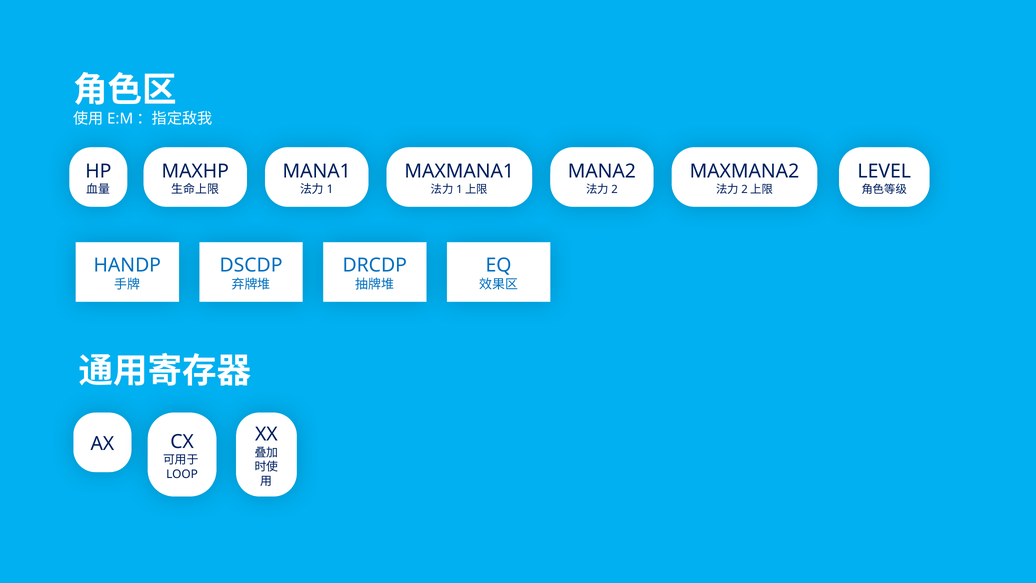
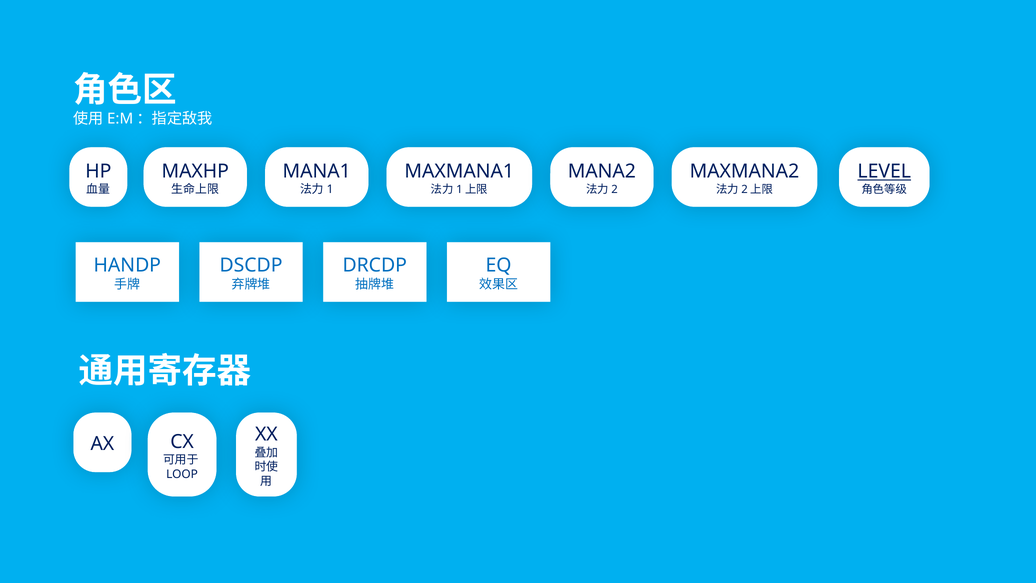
LEVEL underline: none -> present (884, 171)
